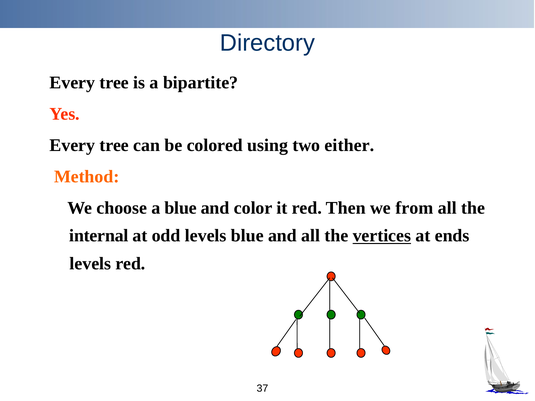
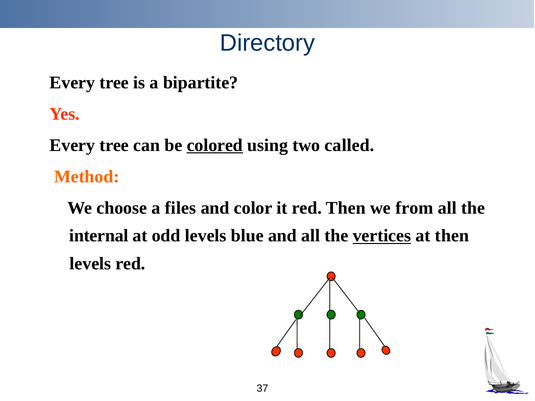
colored underline: none -> present (215, 145)
either: either -> called (349, 145)
a blue: blue -> files (180, 208)
at ends: ends -> then (452, 236)
